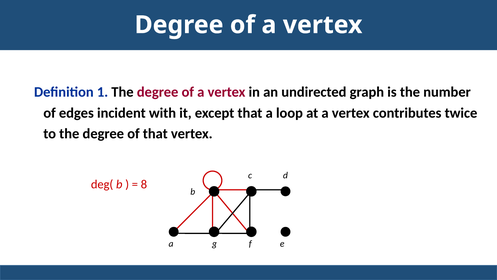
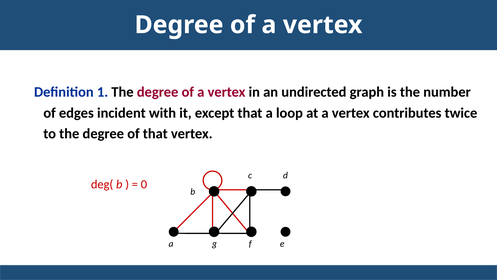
8: 8 -> 0 (144, 184)
